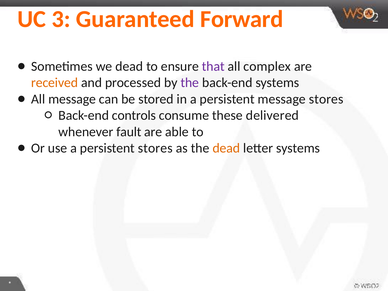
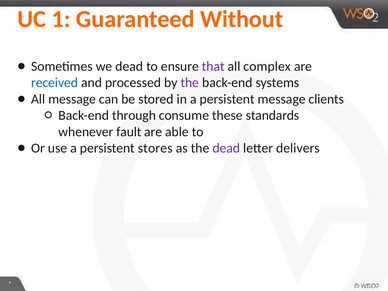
3: 3 -> 1 (61, 19)
Forward: Forward -> Without (242, 19)
received colour: orange -> blue (55, 83)
message stores: stores -> clients (326, 99)
controls: controls -> through (134, 115)
delivered: delivered -> standards (273, 115)
dead colour: orange -> purple (226, 148)
letter systems: systems -> delivers (298, 148)
